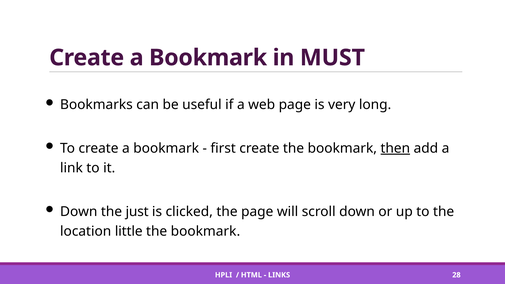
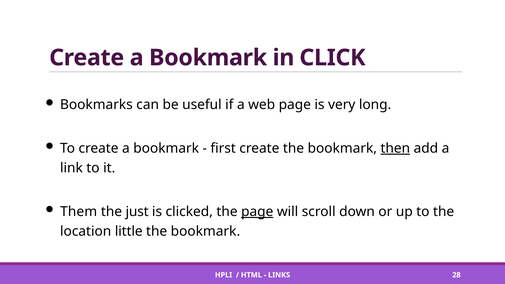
MUST: MUST -> CLICK (332, 58)
Down: Down -> Them (79, 212)
page underline: none -> present (257, 212)
